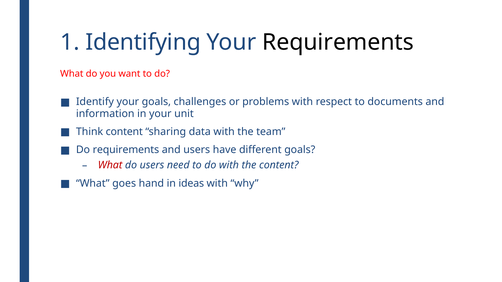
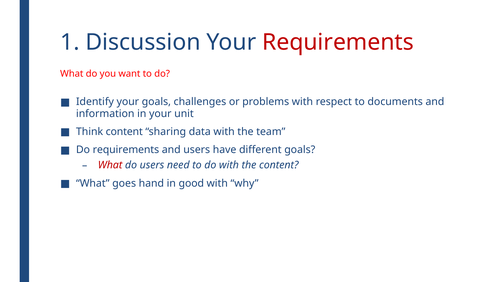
Identifying: Identifying -> Discussion (143, 42)
Requirements colour: black -> red (338, 42)
ideas: ideas -> good (191, 184)
